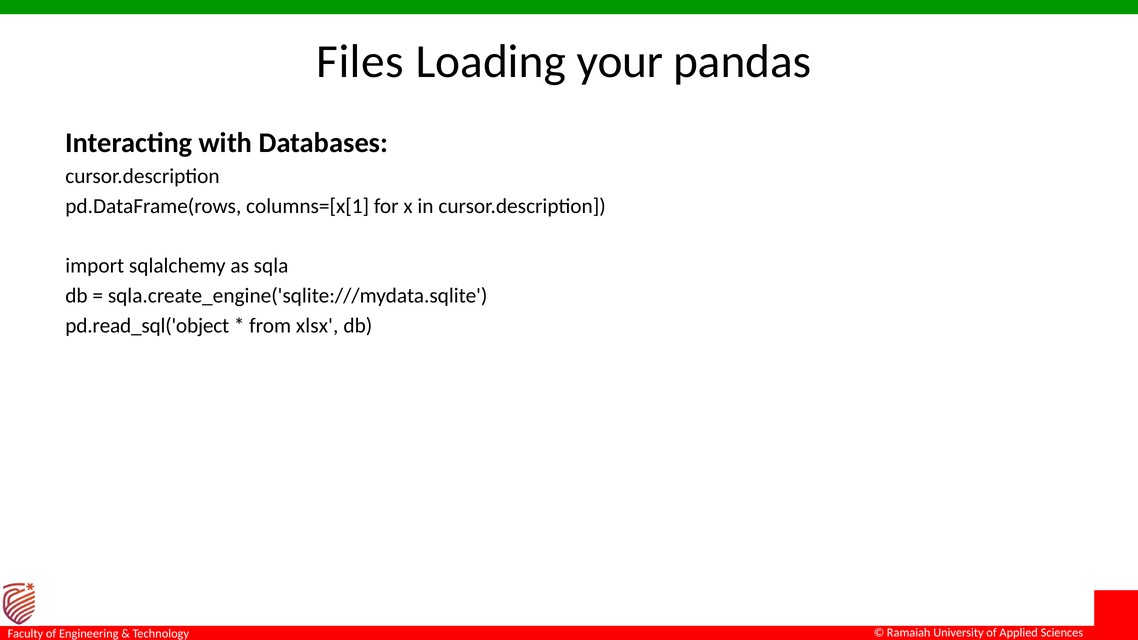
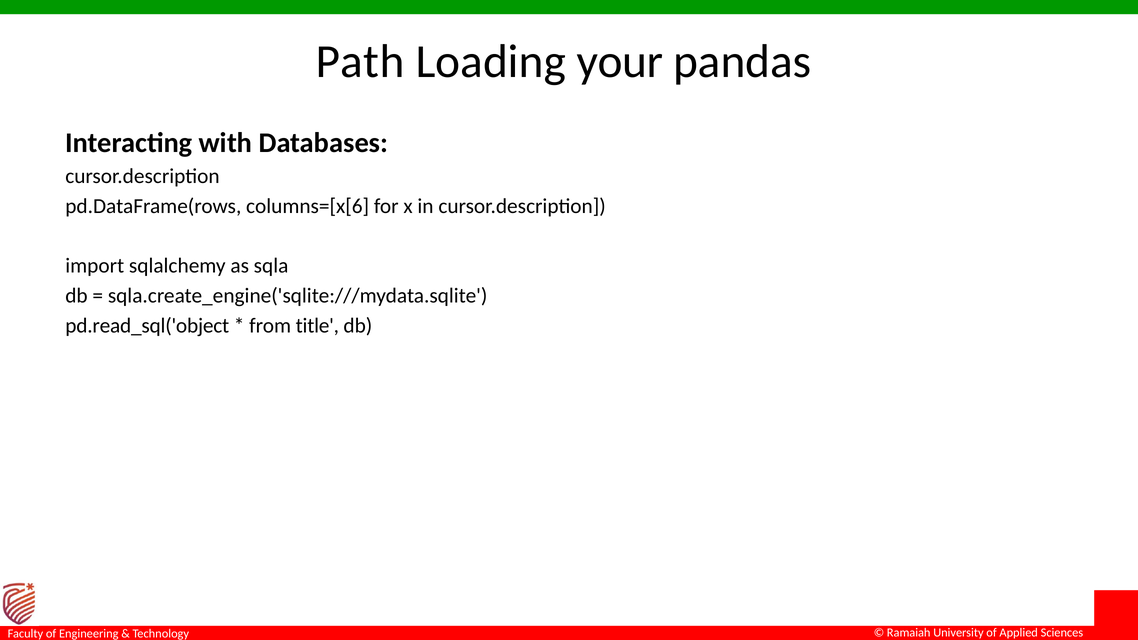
Files: Files -> Path (360, 62)
columns=[x[1: columns=[x[1 -> columns=[x[6 (308, 206)
xlsx: xlsx -> title (317, 326)
